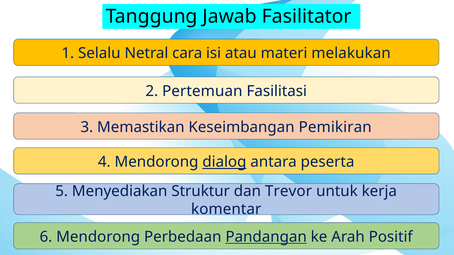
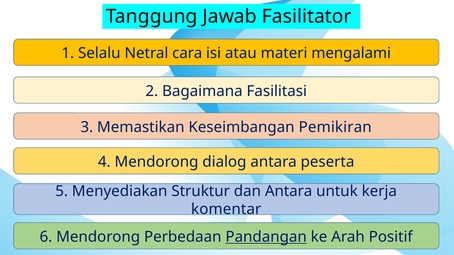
melakukan: melakukan -> mengalami (351, 53)
Pertemuan: Pertemuan -> Bagaimana (202, 91)
dialog underline: present -> none (224, 162)
dan Trevor: Trevor -> Antara (289, 191)
